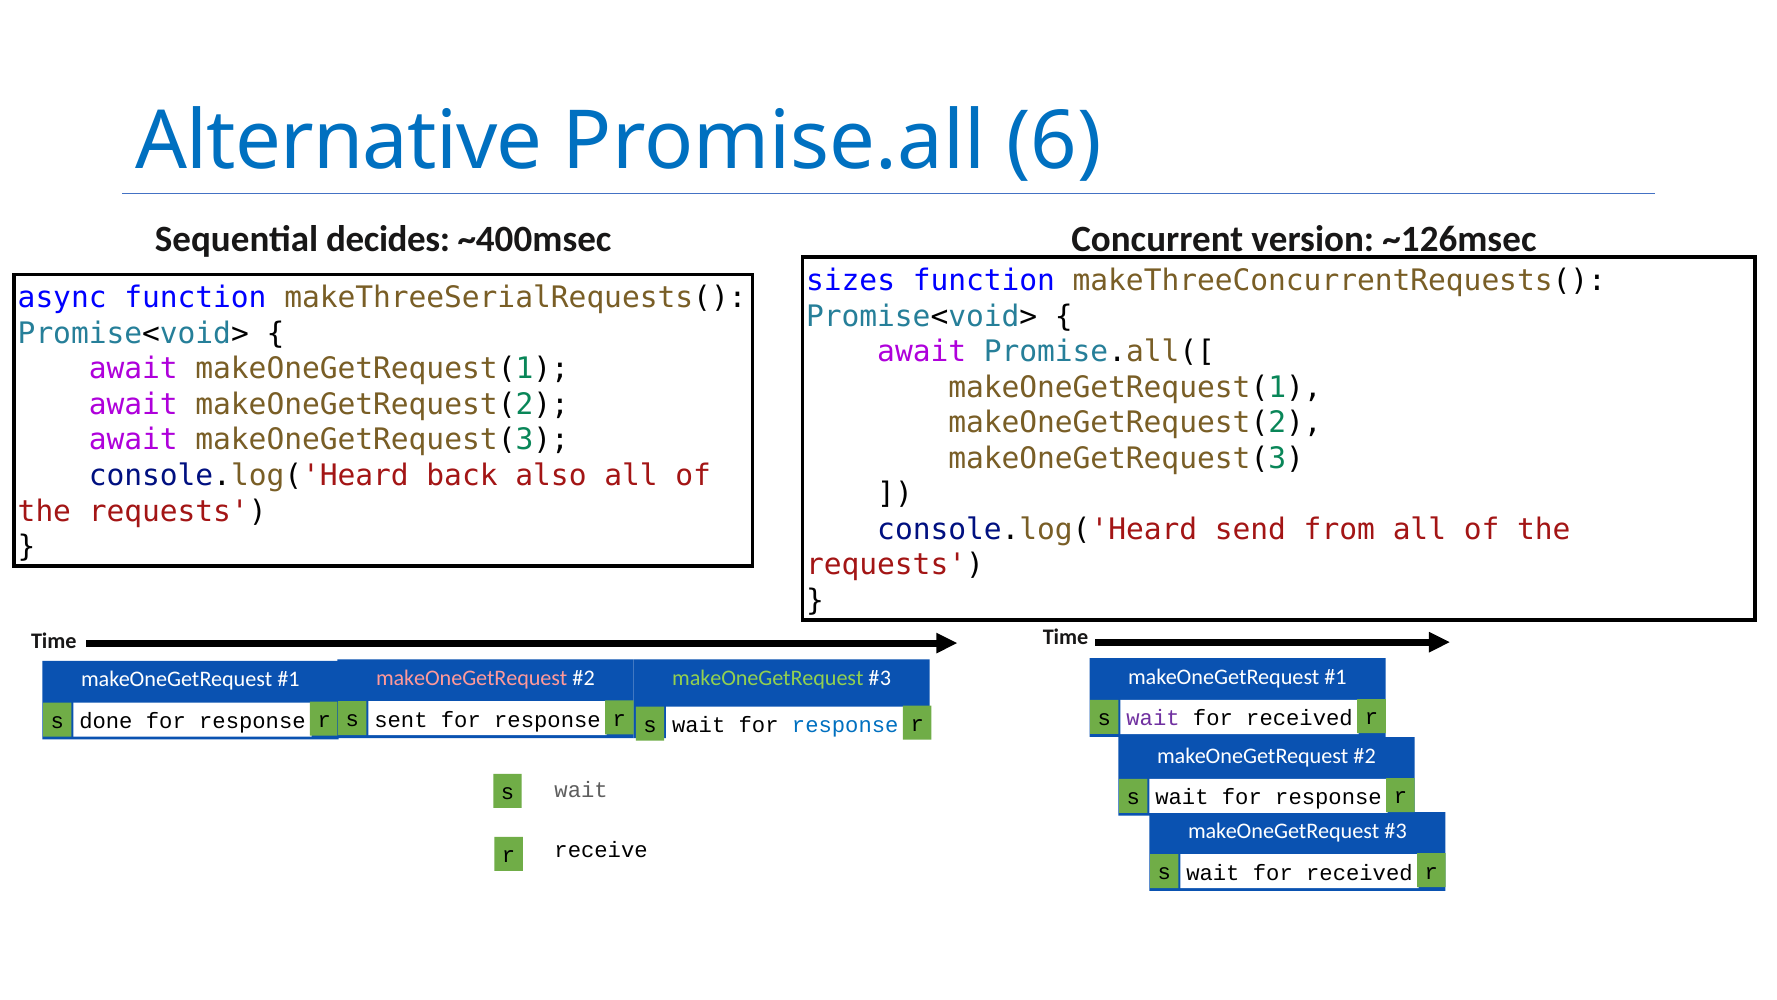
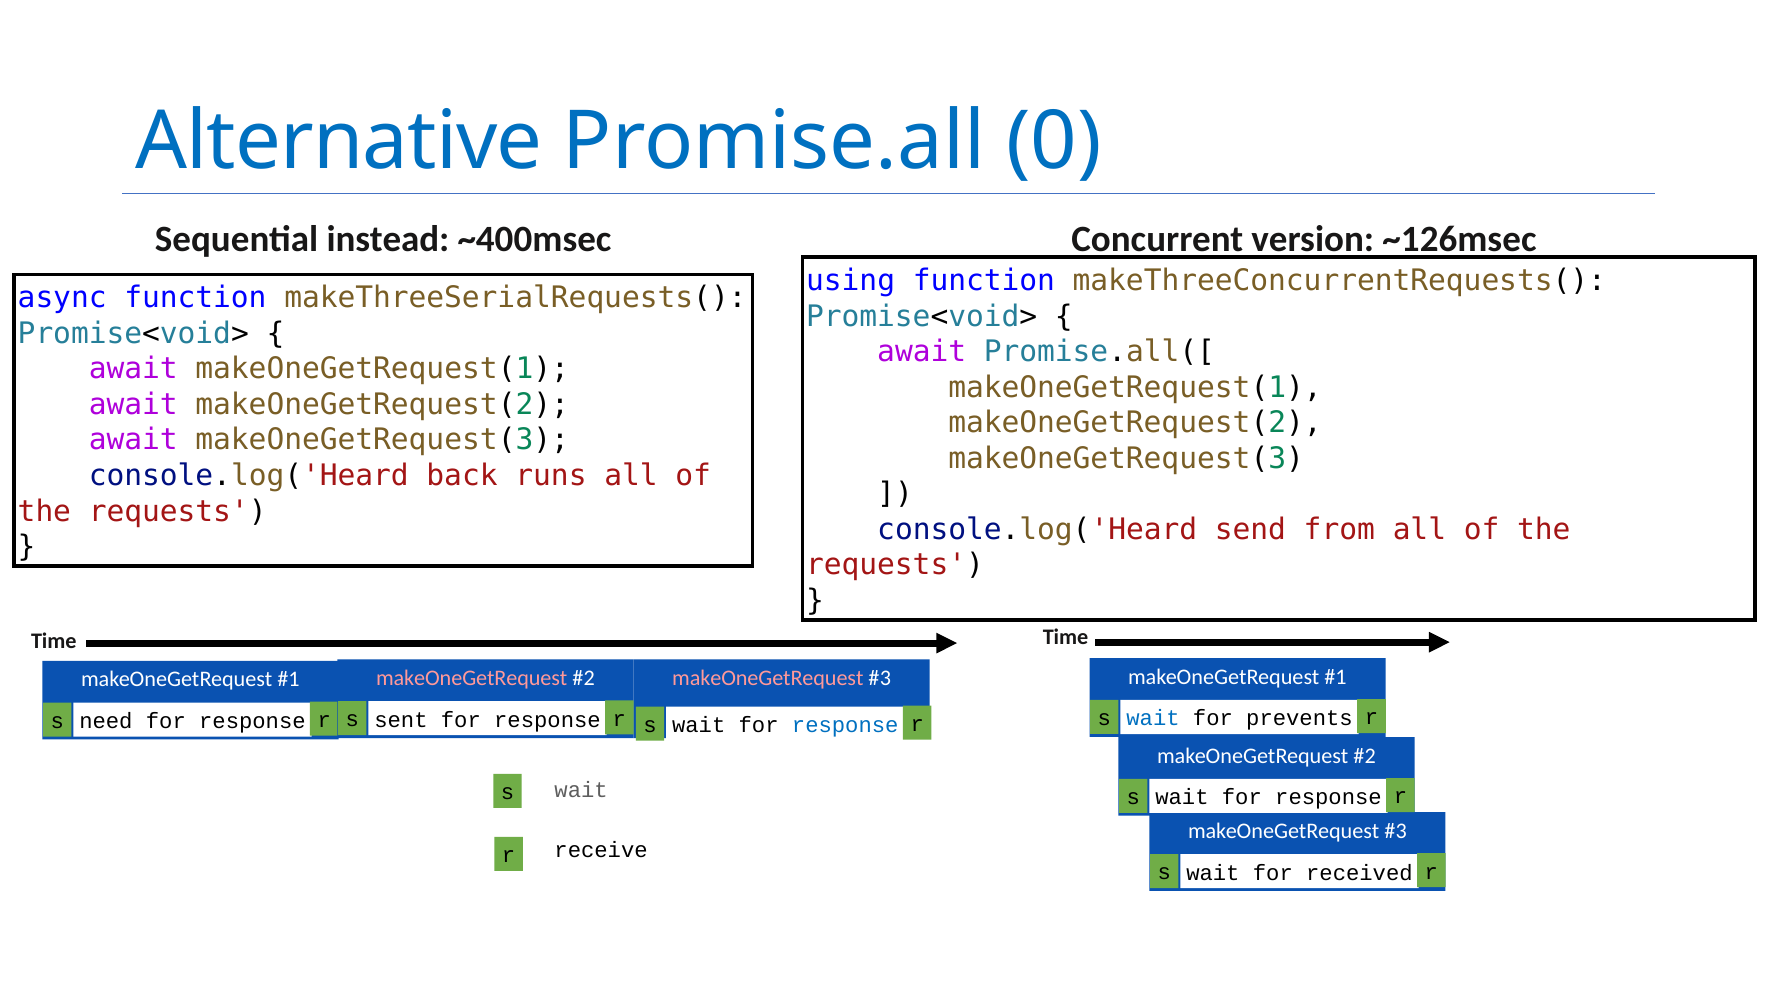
6: 6 -> 0 (1054, 142)
decides: decides -> instead (388, 239)
sizes: sizes -> using (851, 281)
also: also -> runs (551, 476)
makeOneGetRequest colour: light green -> pink (768, 678)
wait colour: purple -> blue (1153, 718)
received: received -> prevents (1299, 718)
done: done -> need (106, 721)
